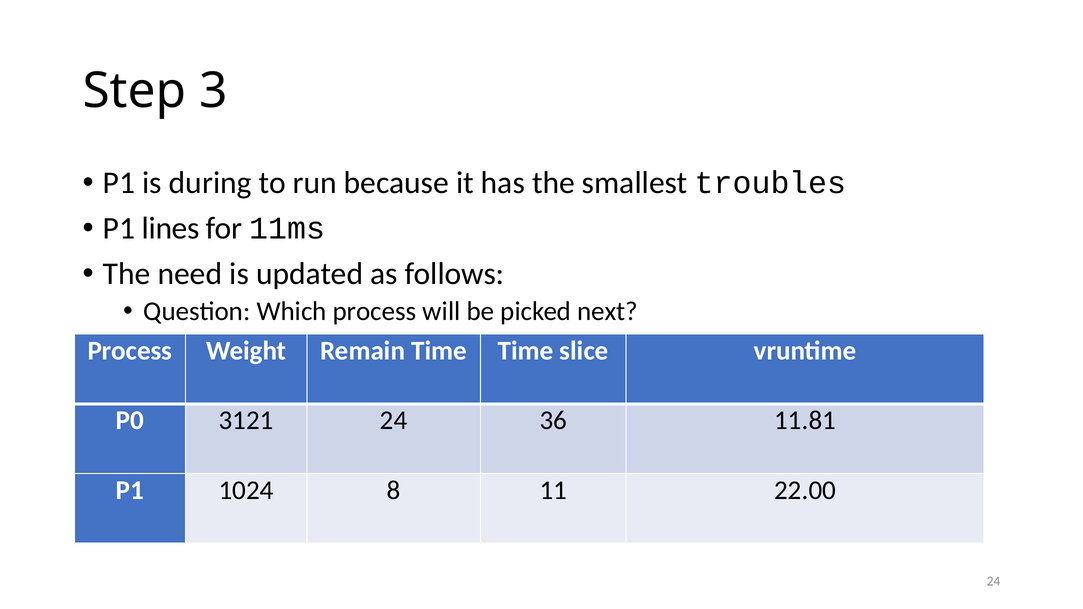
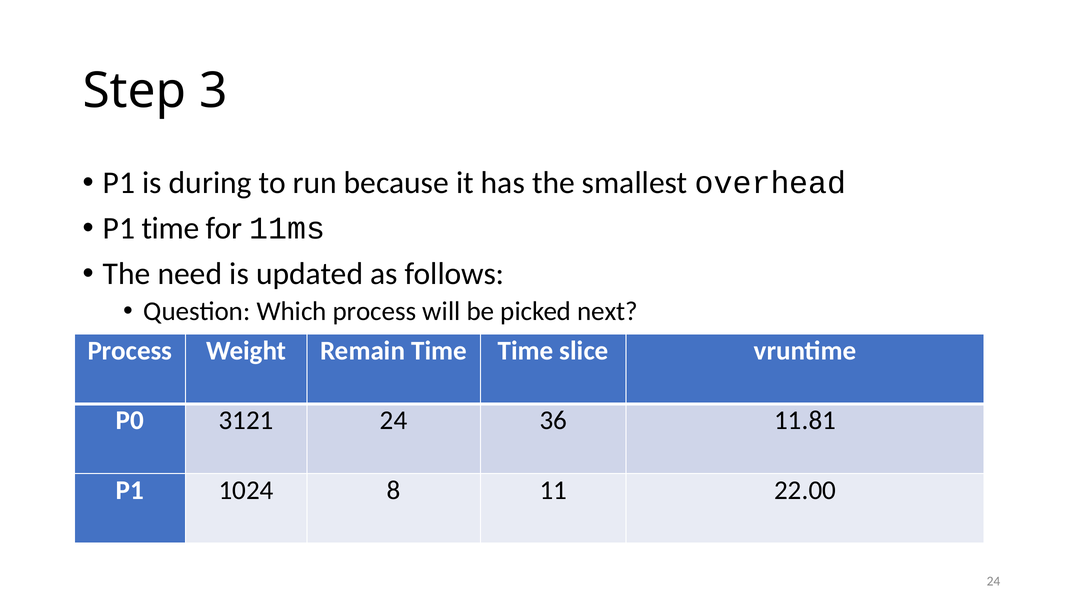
troubles: troubles -> overhead (771, 183)
P1 lines: lines -> time (171, 229)
